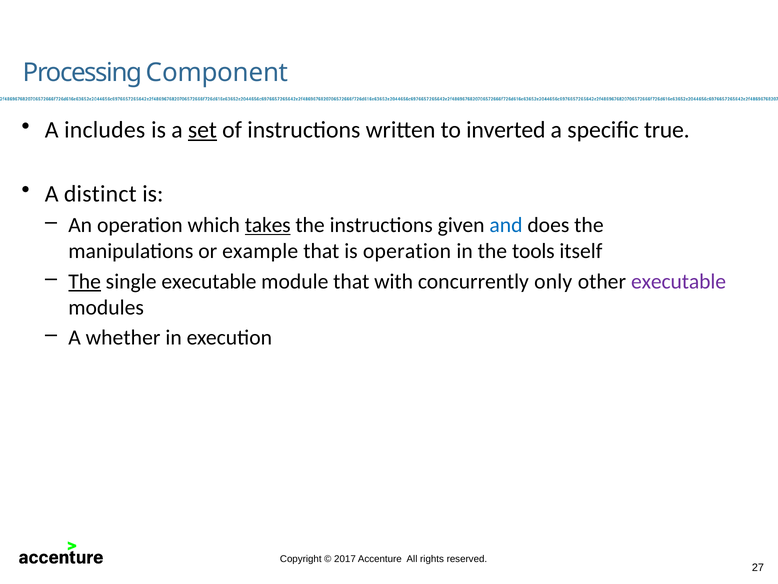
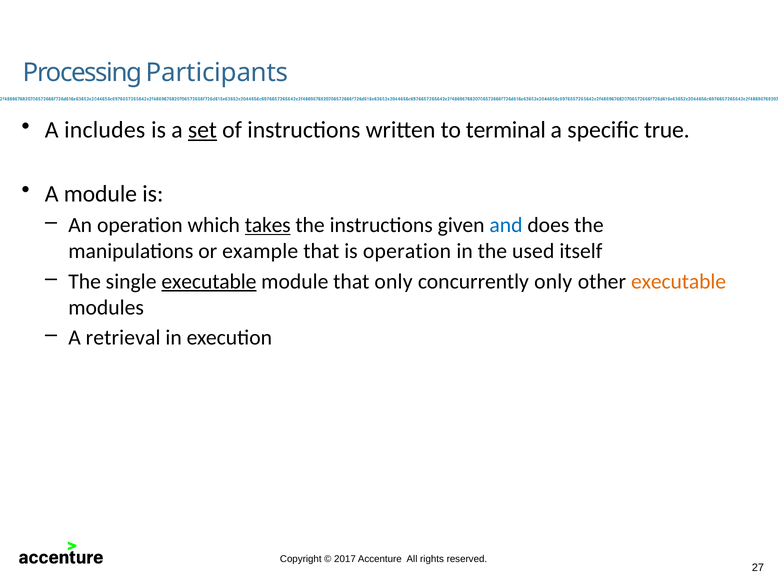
Component: Component -> Participants (217, 73)
inverted: inverted -> terminal (506, 130)
A distinct: distinct -> module (100, 194)
tools: tools -> used (533, 251)
The underline: present -> none (85, 281)
executable underline: none -> present (209, 281)
that with: with -> only (393, 281)
executable colour: purple -> orange (679, 281)
whether: whether -> retrieval (123, 337)
